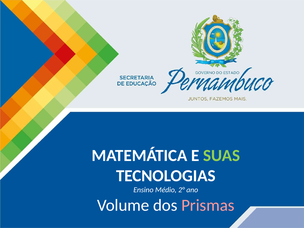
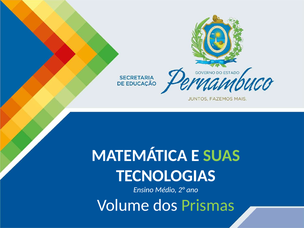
Prismas colour: pink -> light green (208, 205)
